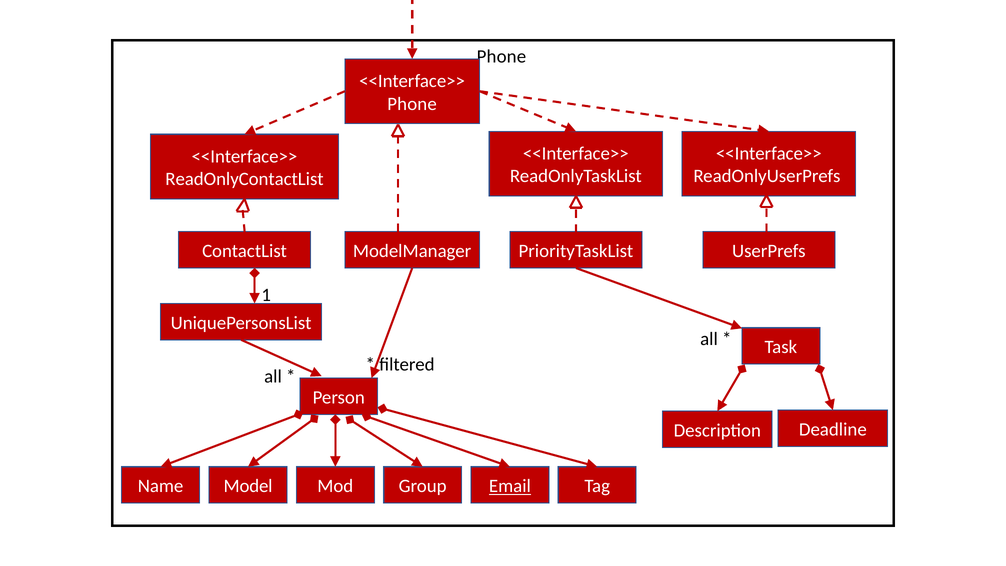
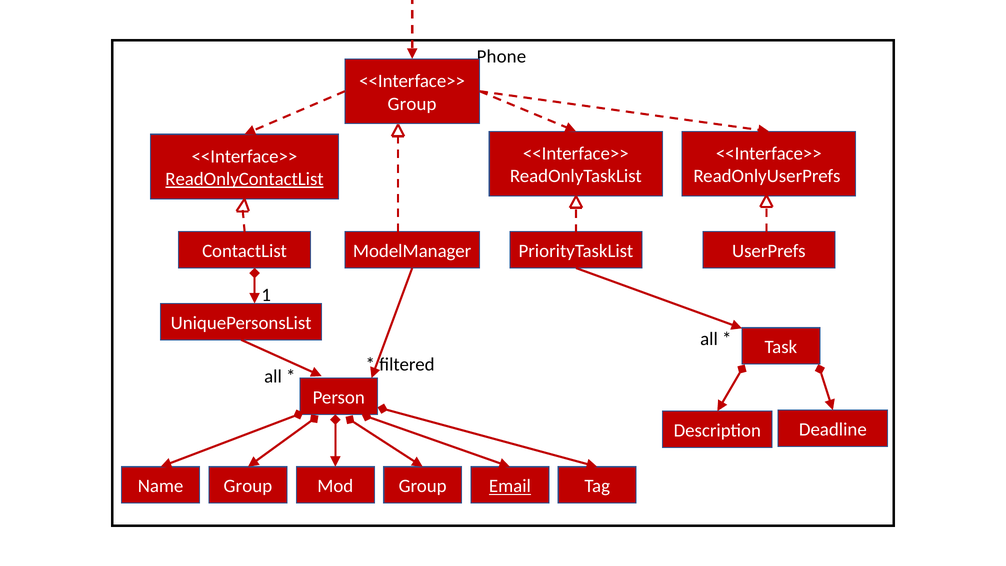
Phone: Phone -> Group (412, 104)
ReadOnlyContactList underline: none -> present (244, 179)
Name Model: Model -> Group (248, 486)
